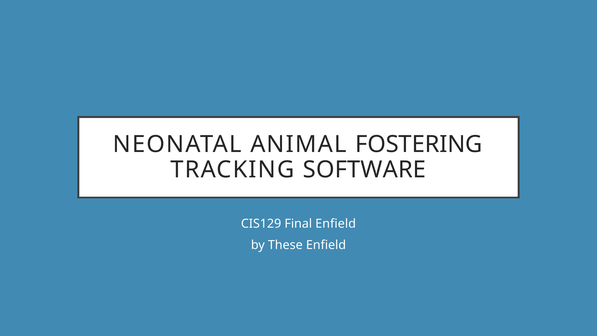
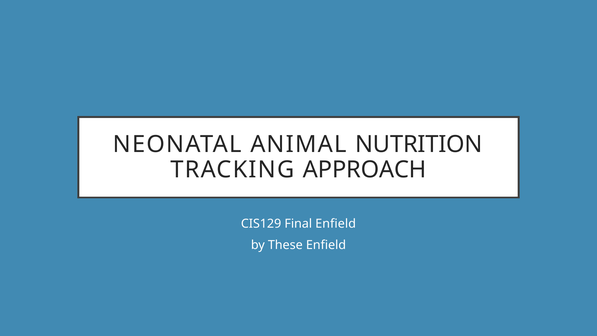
FOSTERING: FOSTERING -> NUTRITION (419, 144)
SOFTWARE: SOFTWARE -> APPROACH (365, 170)
